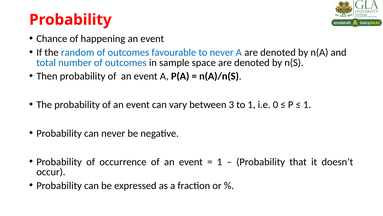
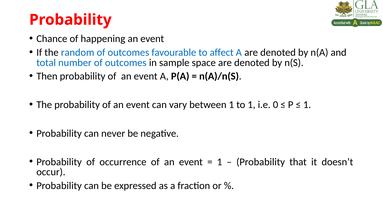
to never: never -> affect (222, 52)
between 3: 3 -> 1 (231, 105)
